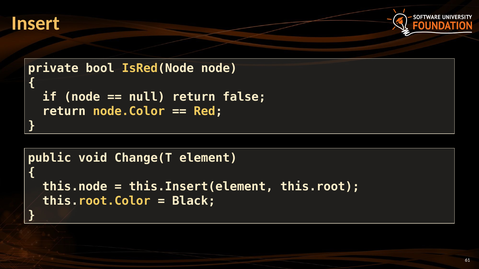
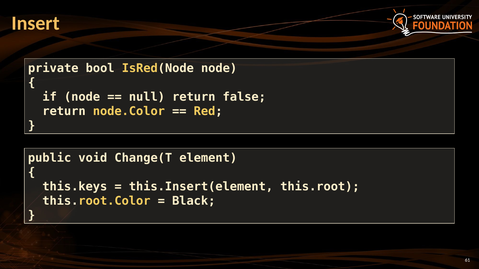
this.node: this.node -> this.keys (75, 187)
